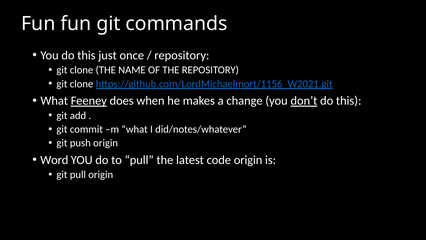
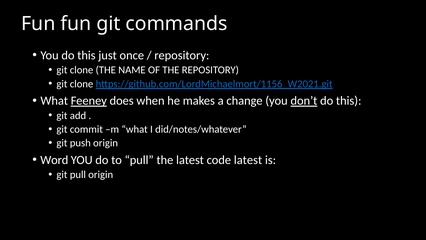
code origin: origin -> latest (248, 160)
